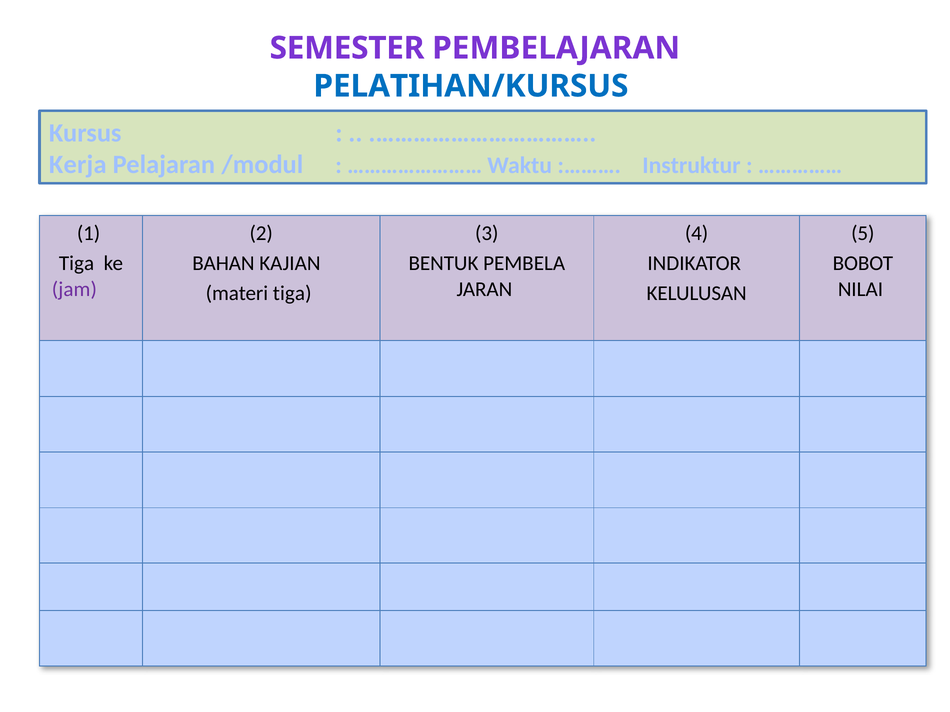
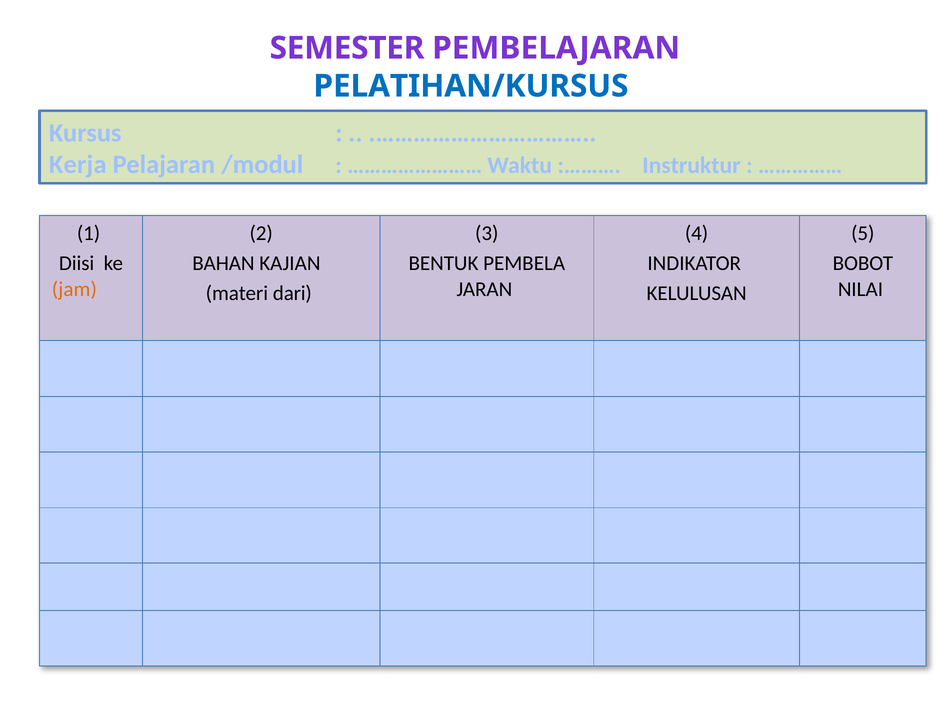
Tiga: Tiga -> Diisi (77, 264)
jam colour: purple -> orange (74, 289)
materi tiga: tiga -> dari (292, 294)
